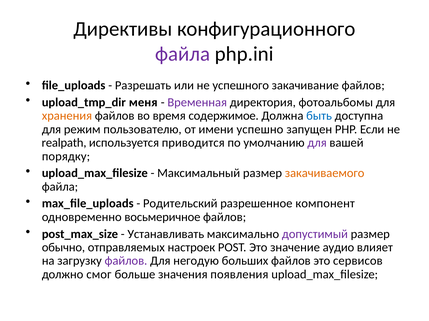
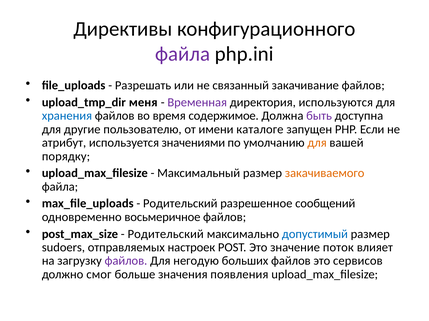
успешного: успешного -> связанный (241, 86)
фотоальбомы: фотоальбомы -> используются (336, 103)
хранения colour: orange -> blue (67, 116)
быть colour: blue -> purple (319, 116)
режим: режим -> другие (82, 130)
успешно: успешно -> каталоге (260, 130)
realpath: realpath -> атрибут (64, 143)
приводится: приводится -> значениями (193, 143)
для colour: purple -> orange (317, 143)
компонент: компонент -> сообщений (325, 204)
Устанавливать: Устанавливать -> Родительский (166, 234)
допустимый colour: purple -> blue (315, 234)
обычно: обычно -> sudoers (63, 248)
аудио: аудио -> поток (338, 248)
